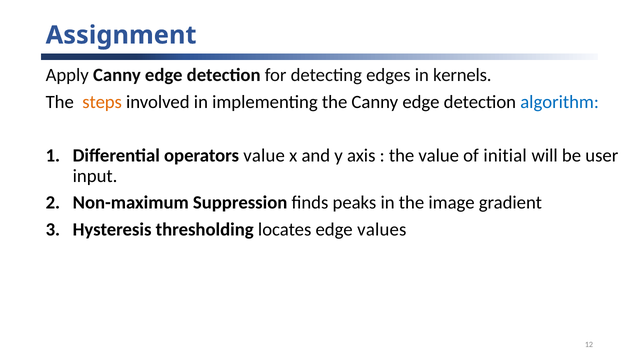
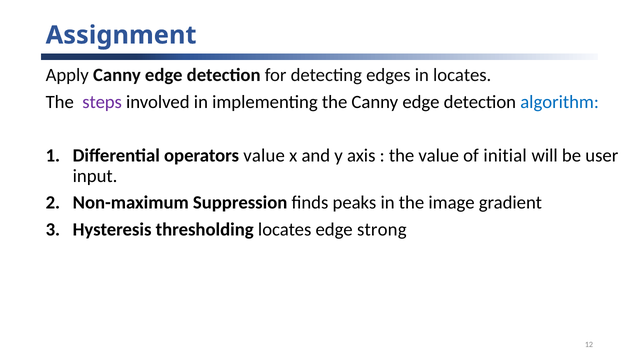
in kernels: kernels -> locates (462, 75)
steps colour: orange -> purple (102, 102)
values: values -> strong (382, 230)
